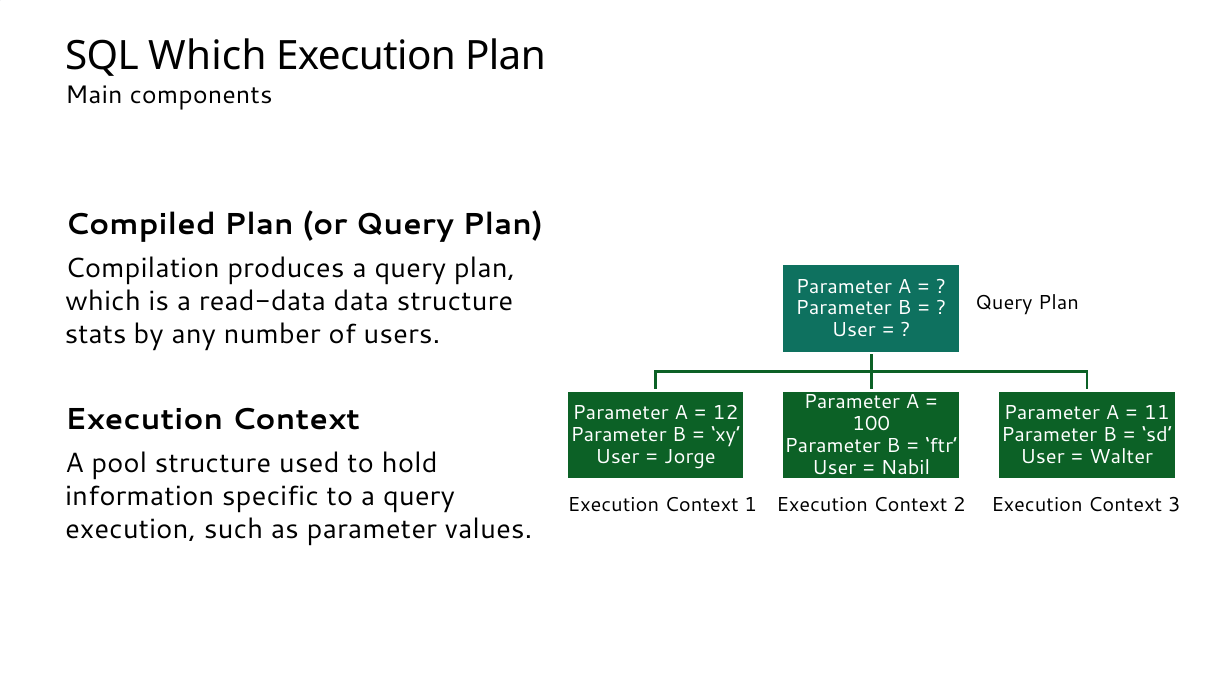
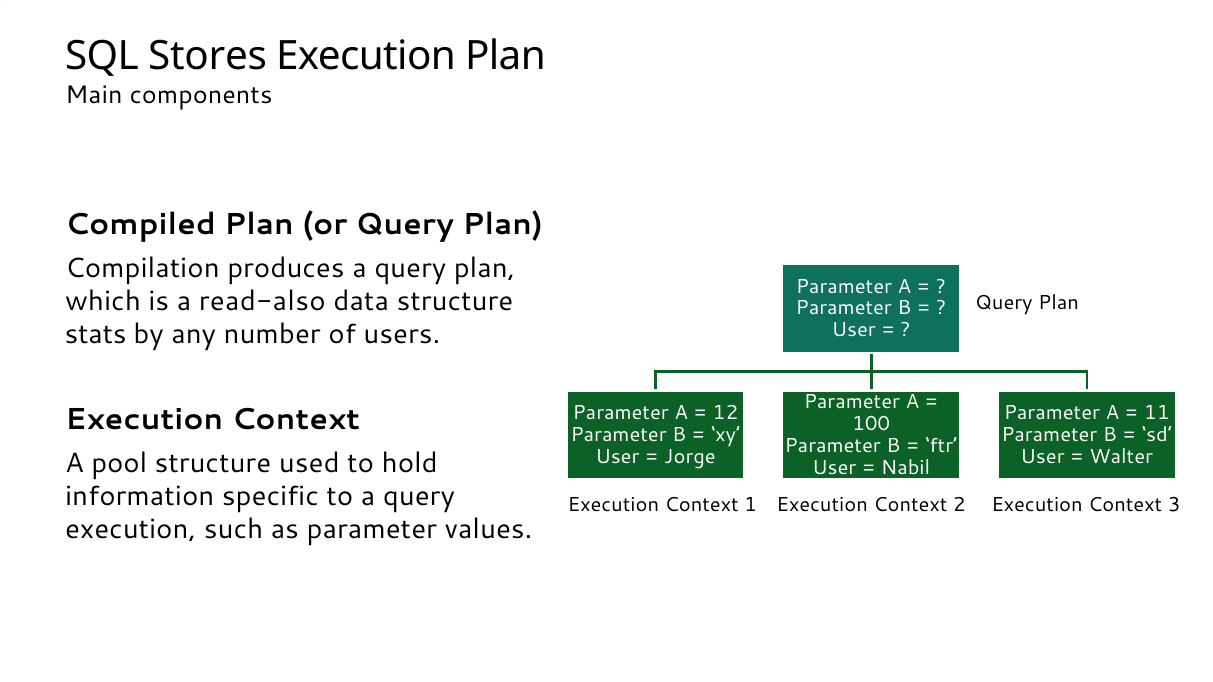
SQL Which: Which -> Stores (208, 56)
read-data: read-data -> read-also (262, 301)
